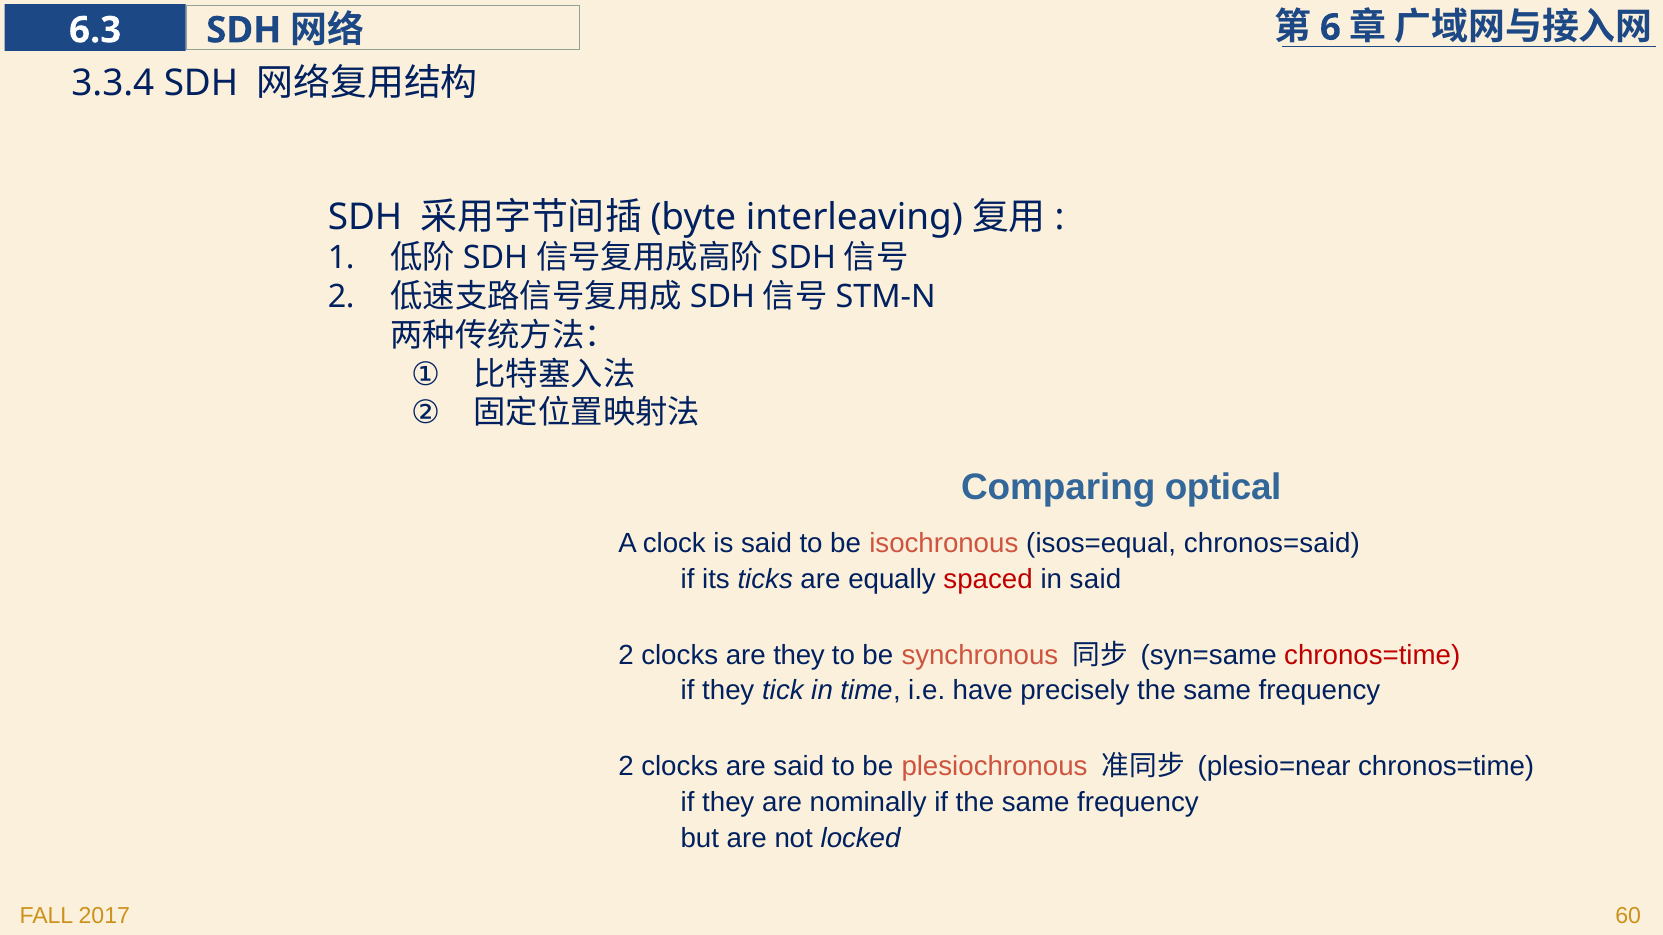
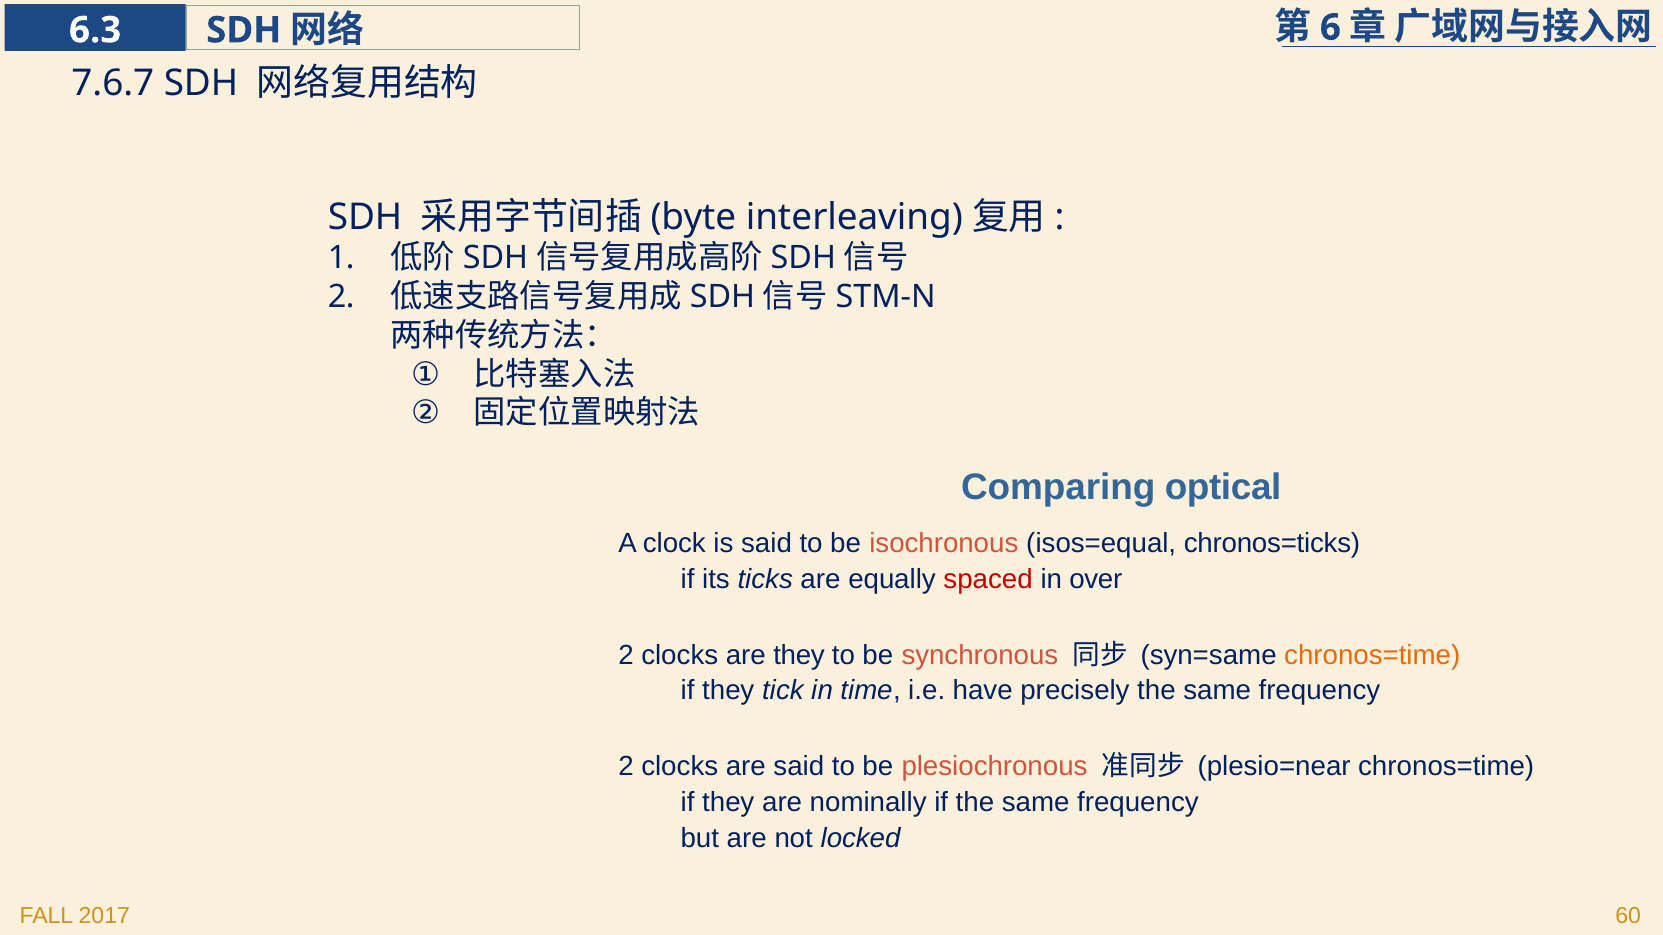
3.3.4: 3.3.4 -> 7.6.7 (113, 84)
chronos=said: chronos=said -> chronos=ticks (1272, 543)
in said: said -> over (1096, 580)
chronos=time colour: red -> orange (1372, 655)
